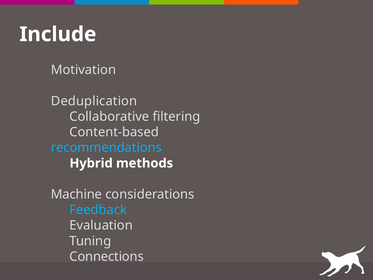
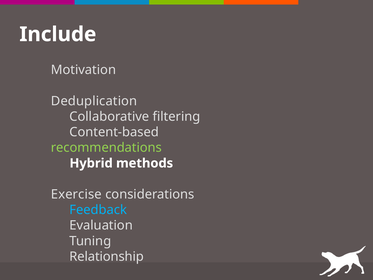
recommendations colour: light blue -> light green (106, 148)
Machine: Machine -> Exercise (76, 194)
Connections: Connections -> Relationship (107, 256)
